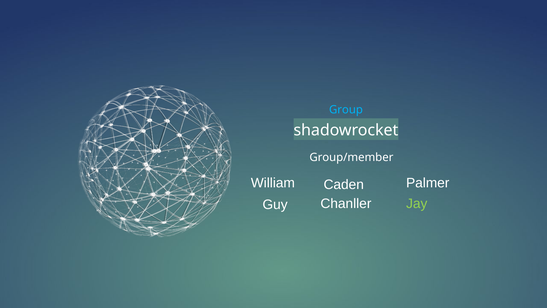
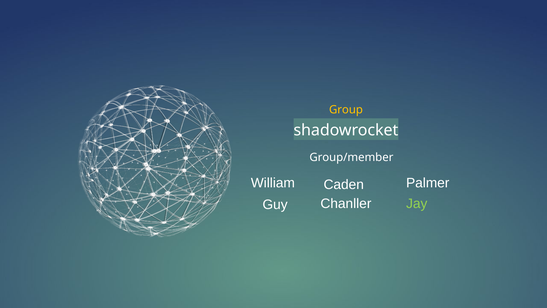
Group colour: light blue -> yellow (346, 110)
